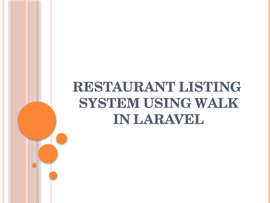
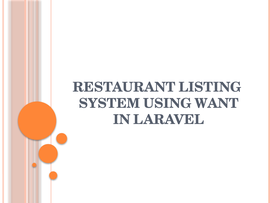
WALK: WALK -> WANT (217, 103)
